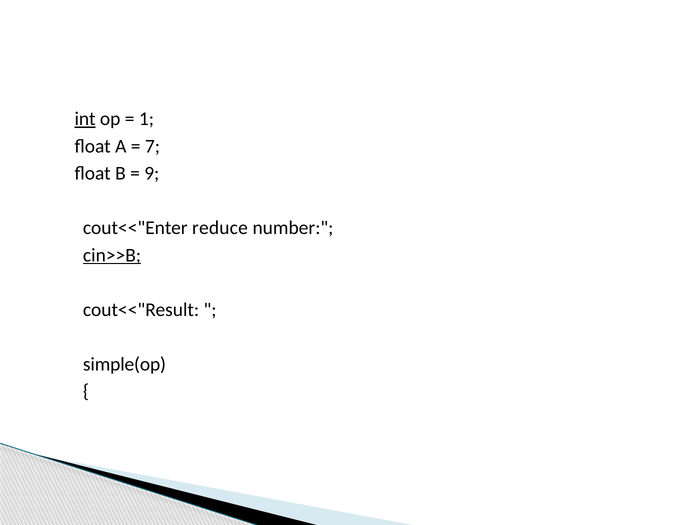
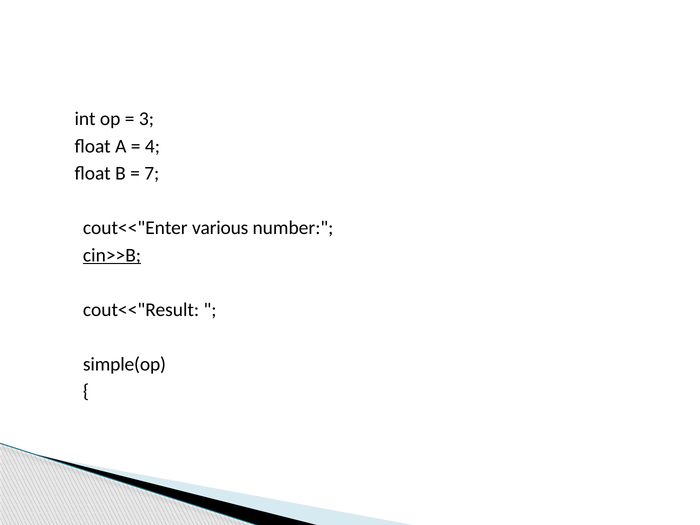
int underline: present -> none (85, 119)
1: 1 -> 3 (146, 119)
7: 7 -> 4 (152, 146)
9: 9 -> 7 (152, 173)
reduce: reduce -> various (220, 228)
